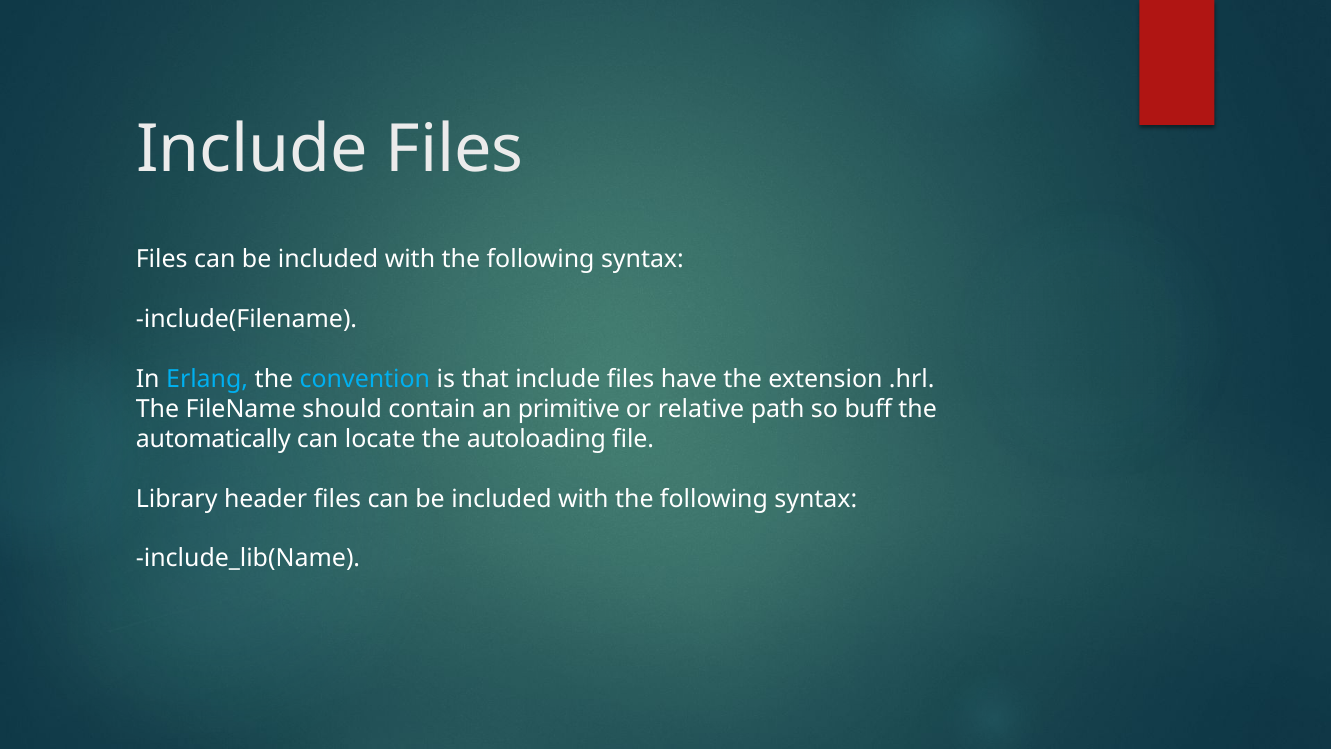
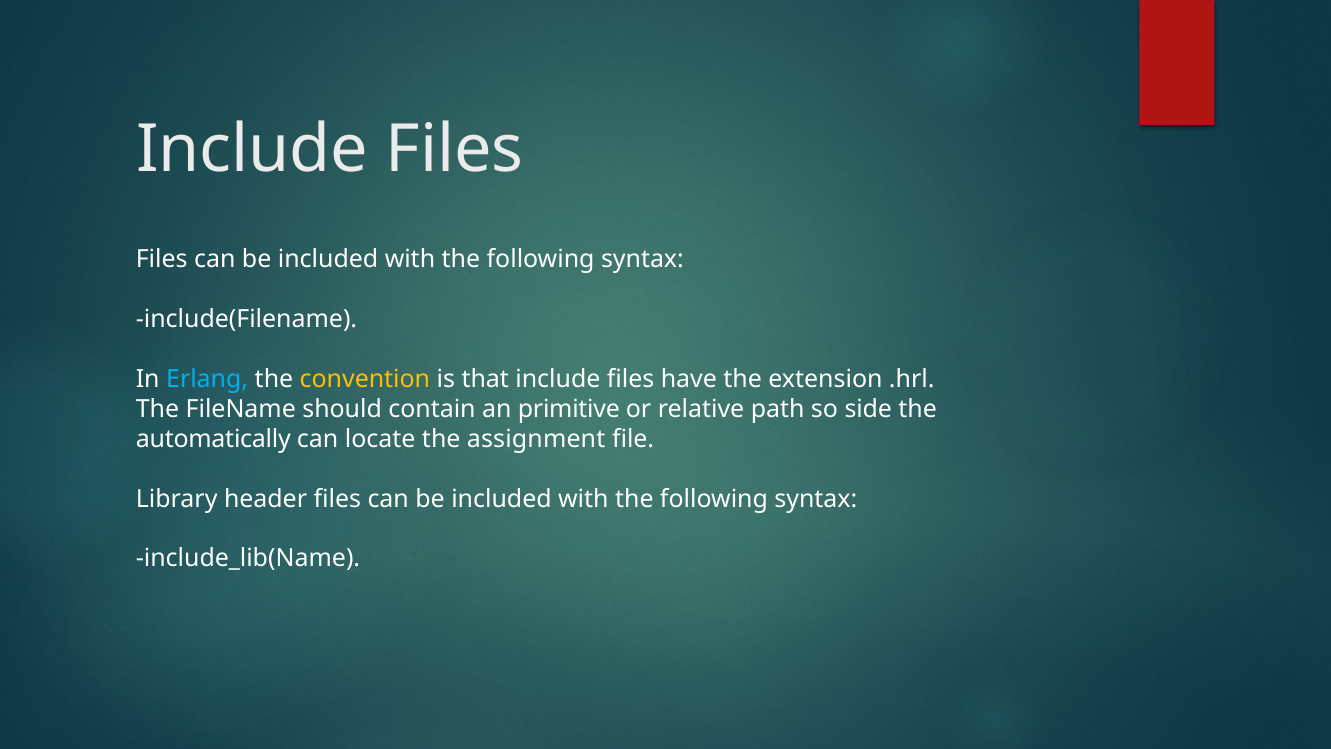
convention colour: light blue -> yellow (365, 379)
buff: buff -> side (868, 409)
autoloading: autoloading -> assignment (536, 439)
